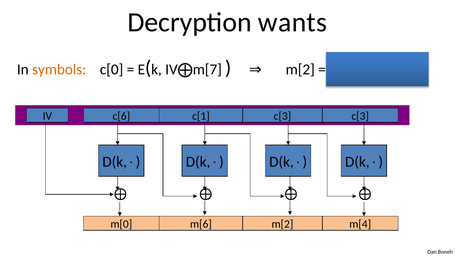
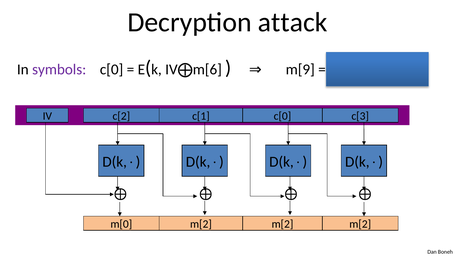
wants: wants -> attack (293, 22)
m[2: m[2 -> m[9 (300, 70)
symbols colour: orange -> purple (59, 70)
m[7: m[7 -> m[6 (207, 70)
c[6: c[6 -> c[2 (121, 116)
c[1 c[3: c[3 -> c[0 (282, 116)
m[0 m[6: m[6 -> m[2 (201, 224)
m[4: m[4 -> m[2 (360, 224)
